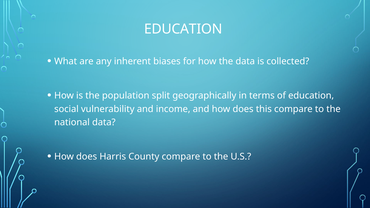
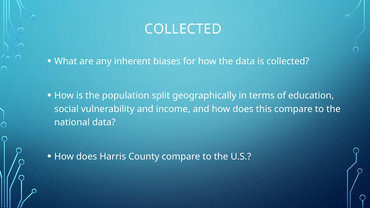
EDUCATION: EDUCATION -> COLLECTED (183, 29)
